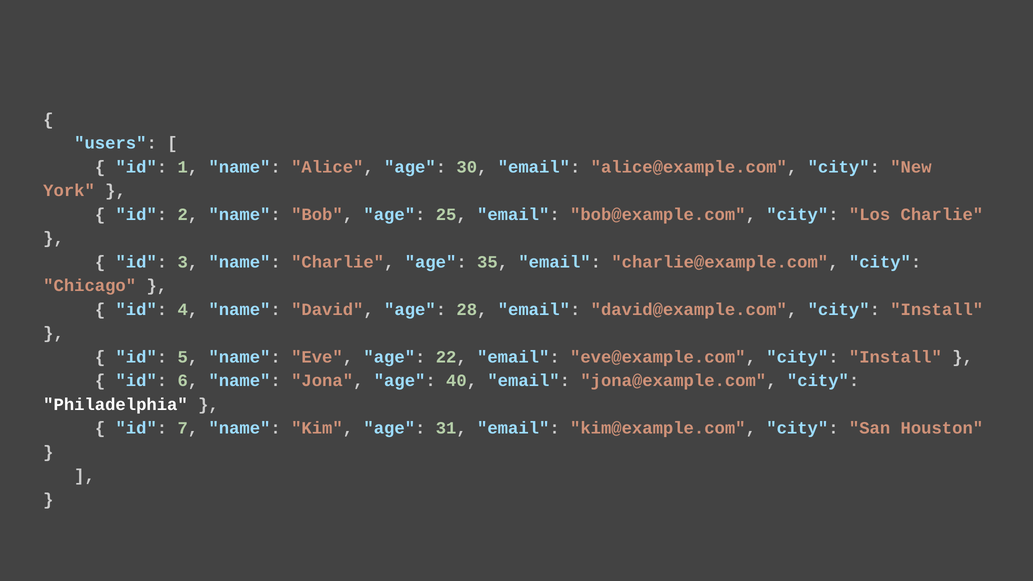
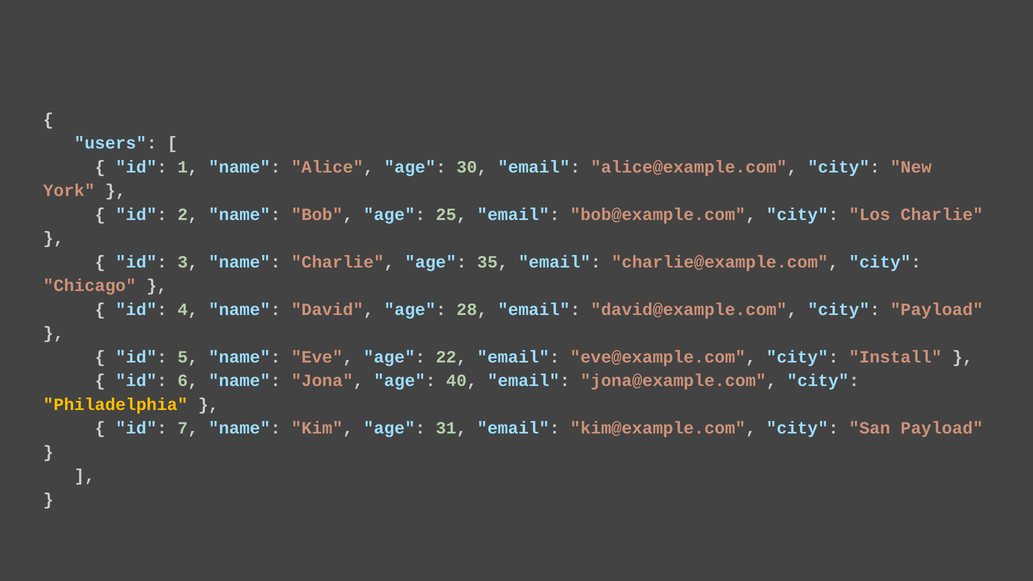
david@example.com city Install: Install -> Payload (937, 310)
Philadelphia colour: white -> yellow (115, 405)
San Houston: Houston -> Payload (942, 428)
